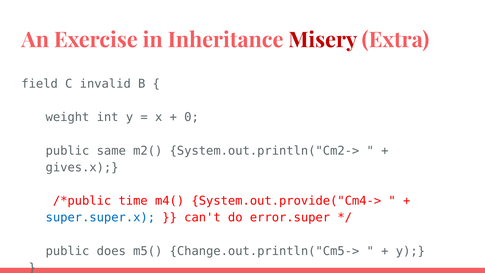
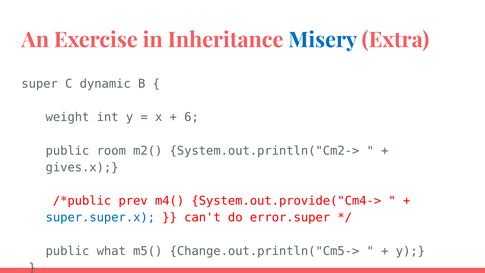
Misery colour: red -> blue (323, 40)
field: field -> super (40, 84)
invalid: invalid -> dynamic (105, 84)
0: 0 -> 6 (191, 117)
same: same -> room (111, 151)
time: time -> prev (133, 201)
does: does -> what (111, 251)
